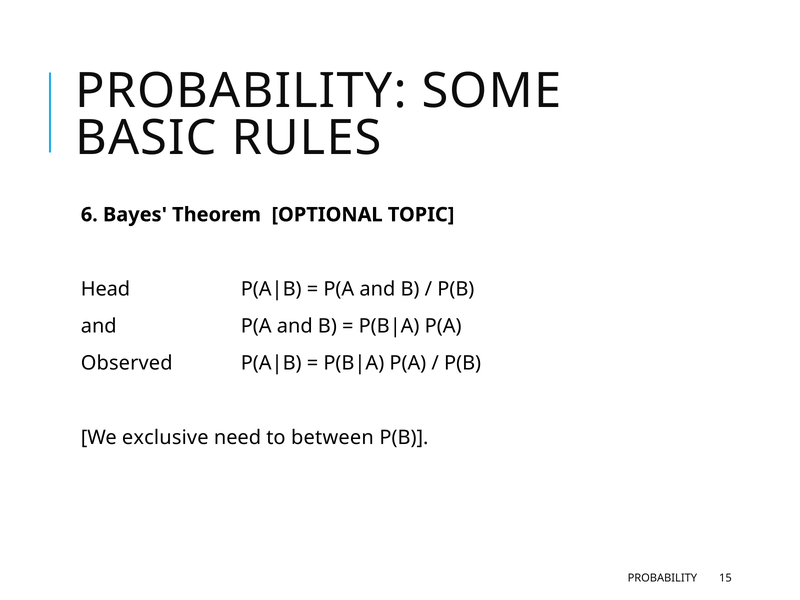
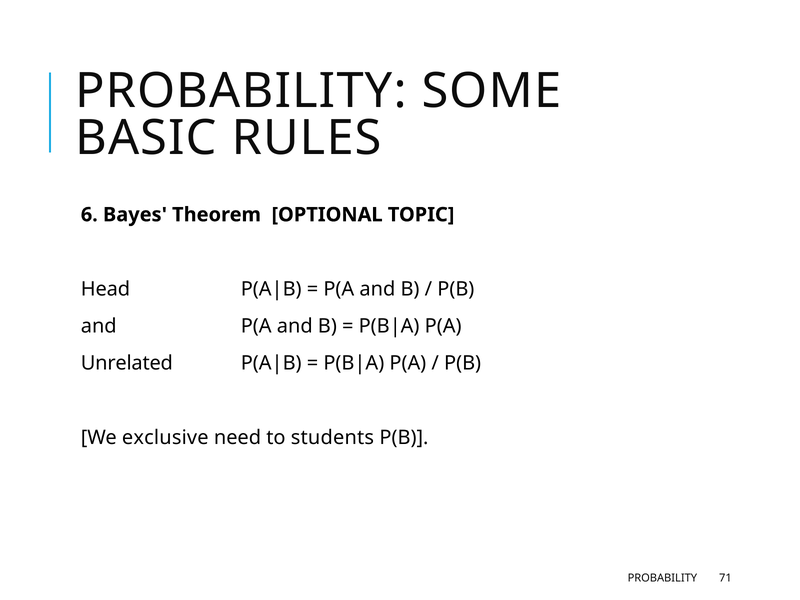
Observed: Observed -> Unrelated (127, 363)
between: between -> students (332, 438)
15: 15 -> 71 (725, 578)
